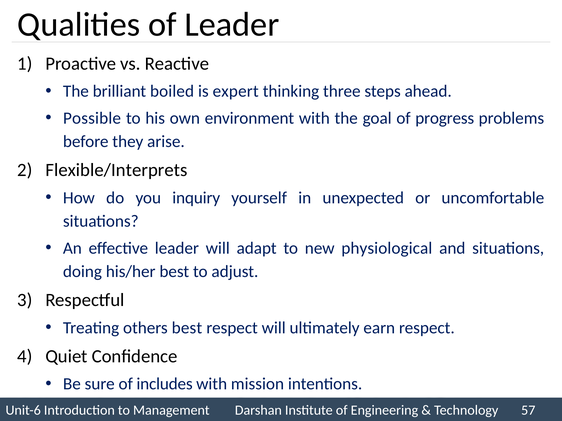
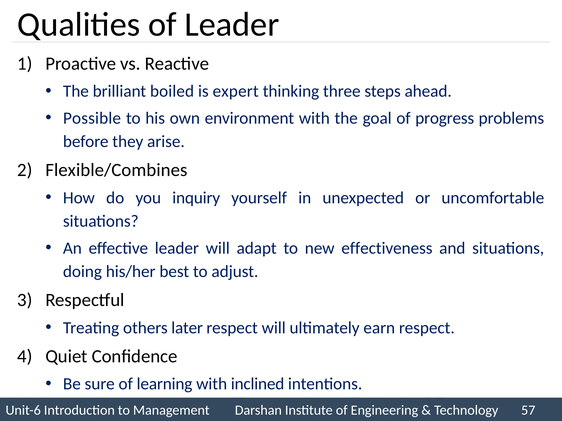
Flexible/Interprets: Flexible/Interprets -> Flexible/Combines (116, 170)
physiological: physiological -> effectiveness (387, 248)
others best: best -> later (187, 328)
includes: includes -> learning (165, 384)
mission: mission -> inclined (258, 384)
